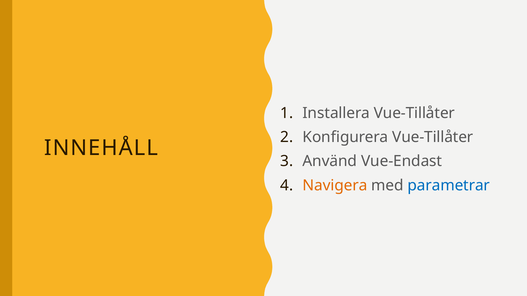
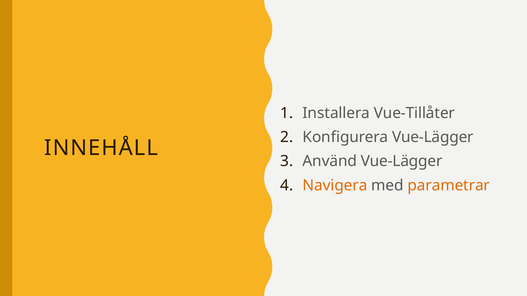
Konfigurera Vue-Tillåter: Vue-Tillåter -> Vue-Lägger (433, 137)
Använd Vue-Endast: Vue-Endast -> Vue-Lägger (402, 161)
parametrar colour: blue -> orange (449, 186)
